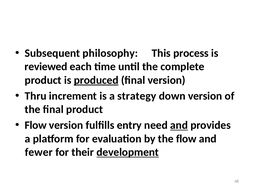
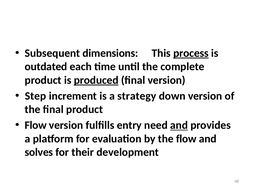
philosophy: philosophy -> dimensions (110, 53)
process underline: none -> present (191, 53)
reviewed: reviewed -> outdated (46, 67)
Thru: Thru -> Step (36, 96)
fewer: fewer -> solves (39, 153)
development underline: present -> none (128, 153)
